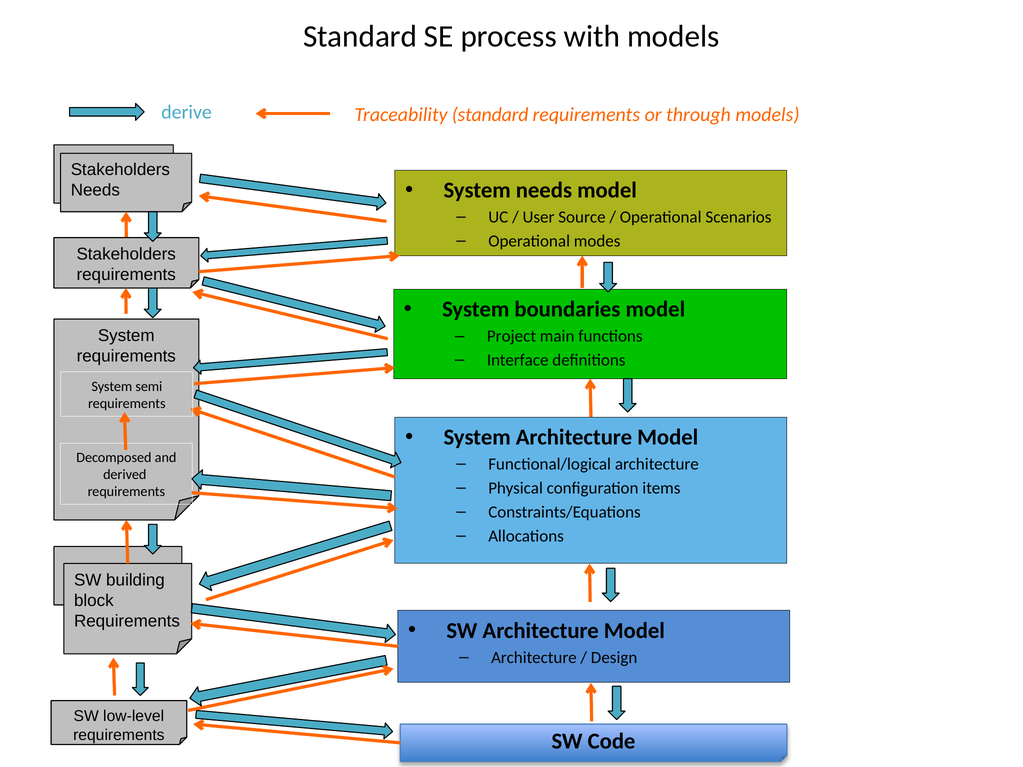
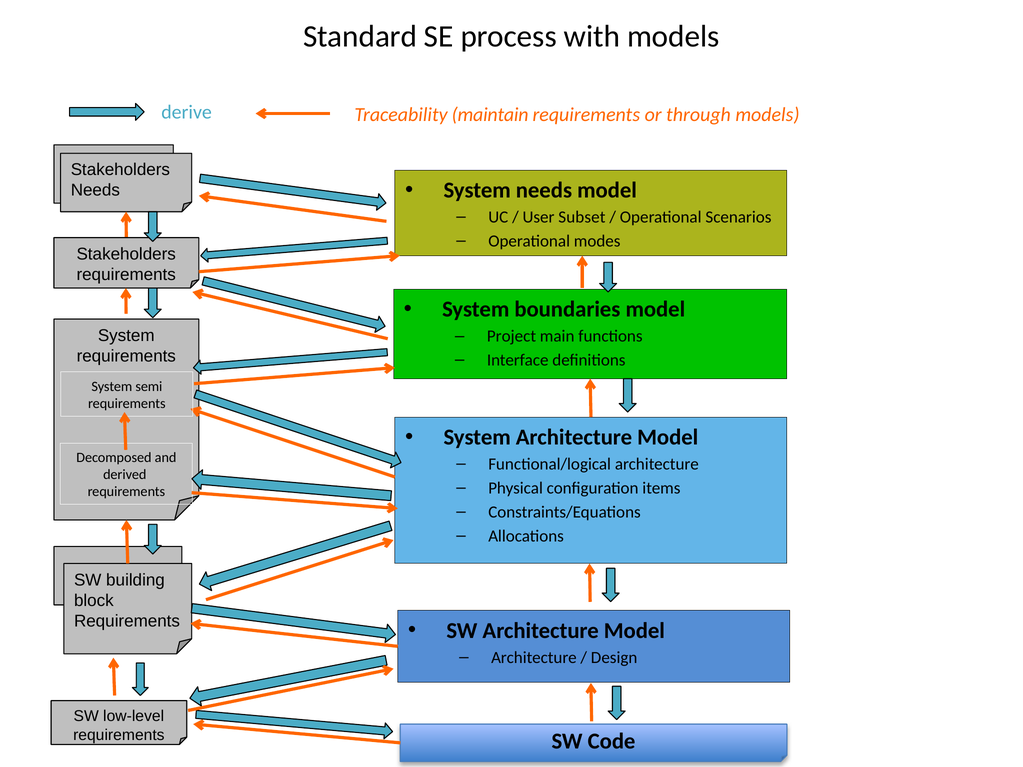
Traceability standard: standard -> maintain (490, 115)
Source: Source -> Subset (582, 217)
